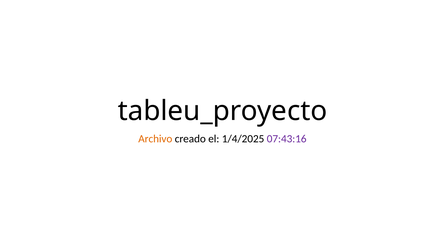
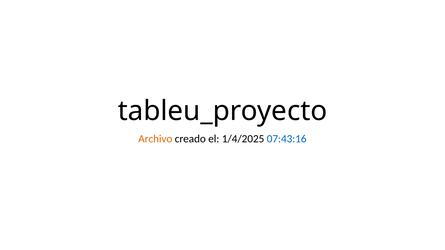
07:43:16 colour: purple -> blue (287, 139)
